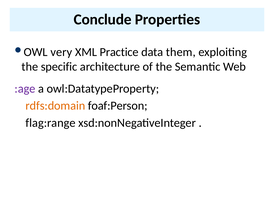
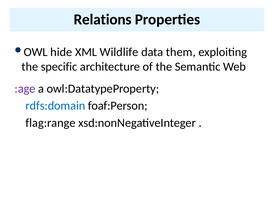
Conclude: Conclude -> Relations (103, 19)
very: very -> hide (61, 52)
Practice: Practice -> Wildlife (119, 52)
rdfs:domain colour: orange -> blue (55, 105)
